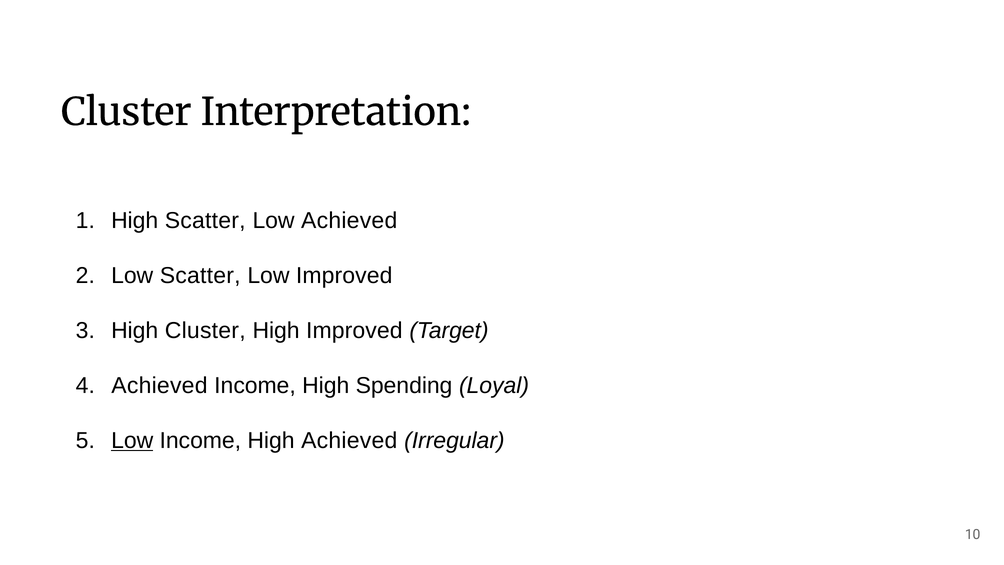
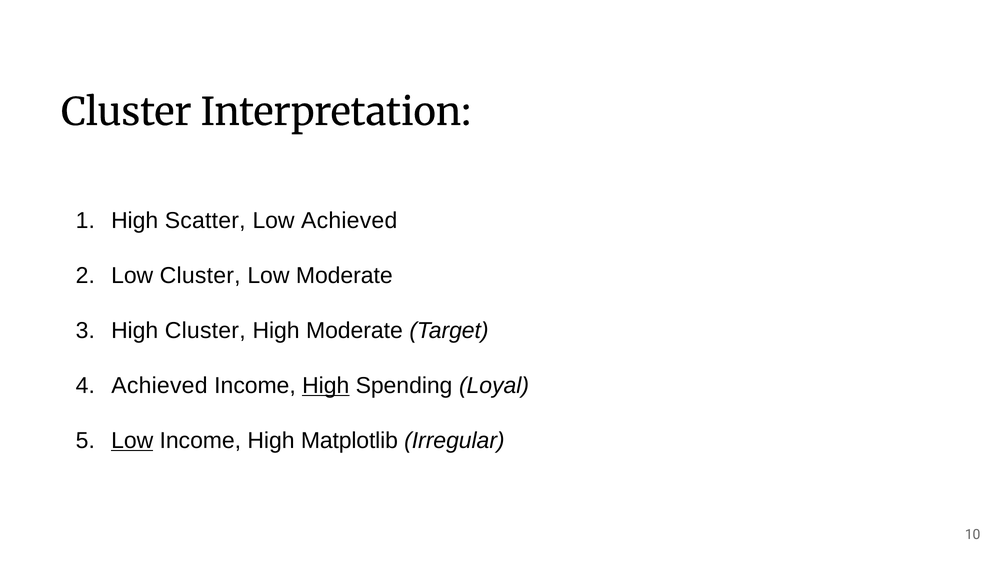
Low Scatter: Scatter -> Cluster (200, 275)
Low Improved: Improved -> Moderate (344, 275)
High Improved: Improved -> Moderate (354, 330)
High underline: none -> present (326, 385)
High Achieved: Achieved -> Matplotlib (349, 440)
